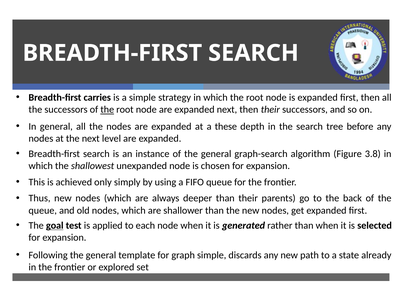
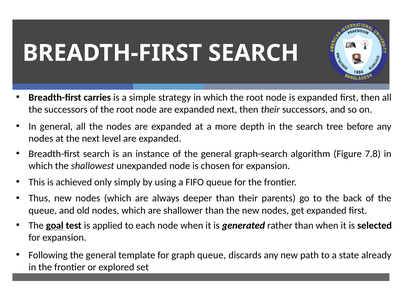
the underline: present -> none (107, 110)
these: these -> more (226, 127)
3.8: 3.8 -> 7.8 (373, 154)
graph simple: simple -> queue (212, 256)
